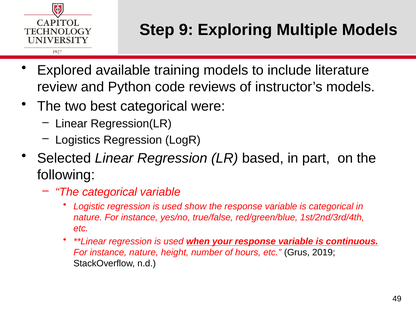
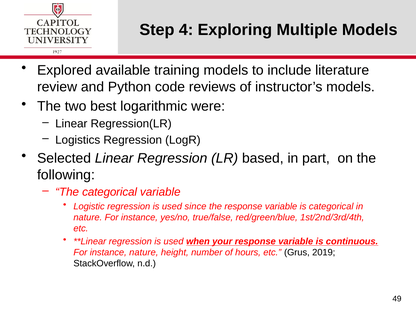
9: 9 -> 4 (186, 30)
best categorical: categorical -> logarithmic (154, 106)
show: show -> since (196, 206)
